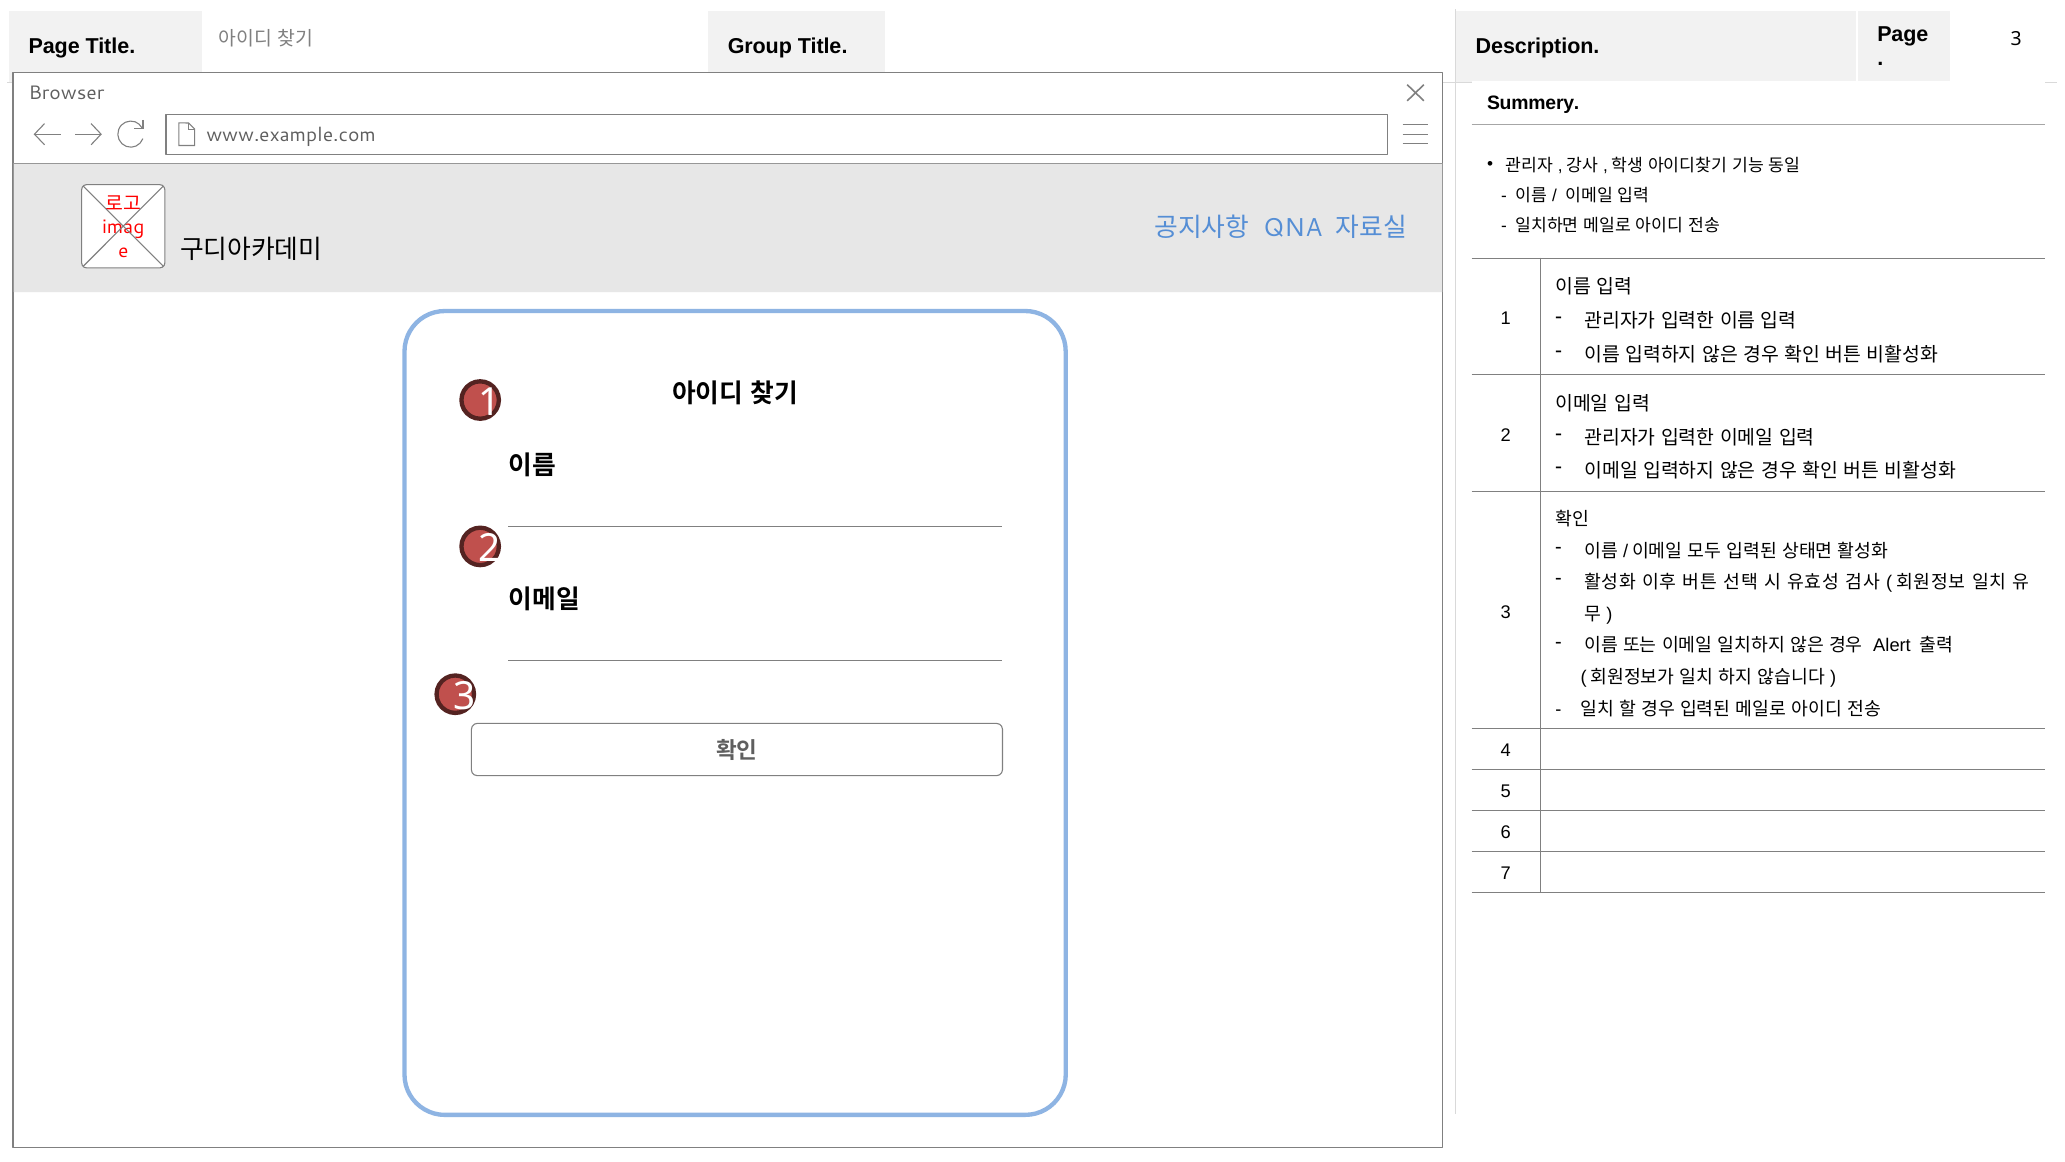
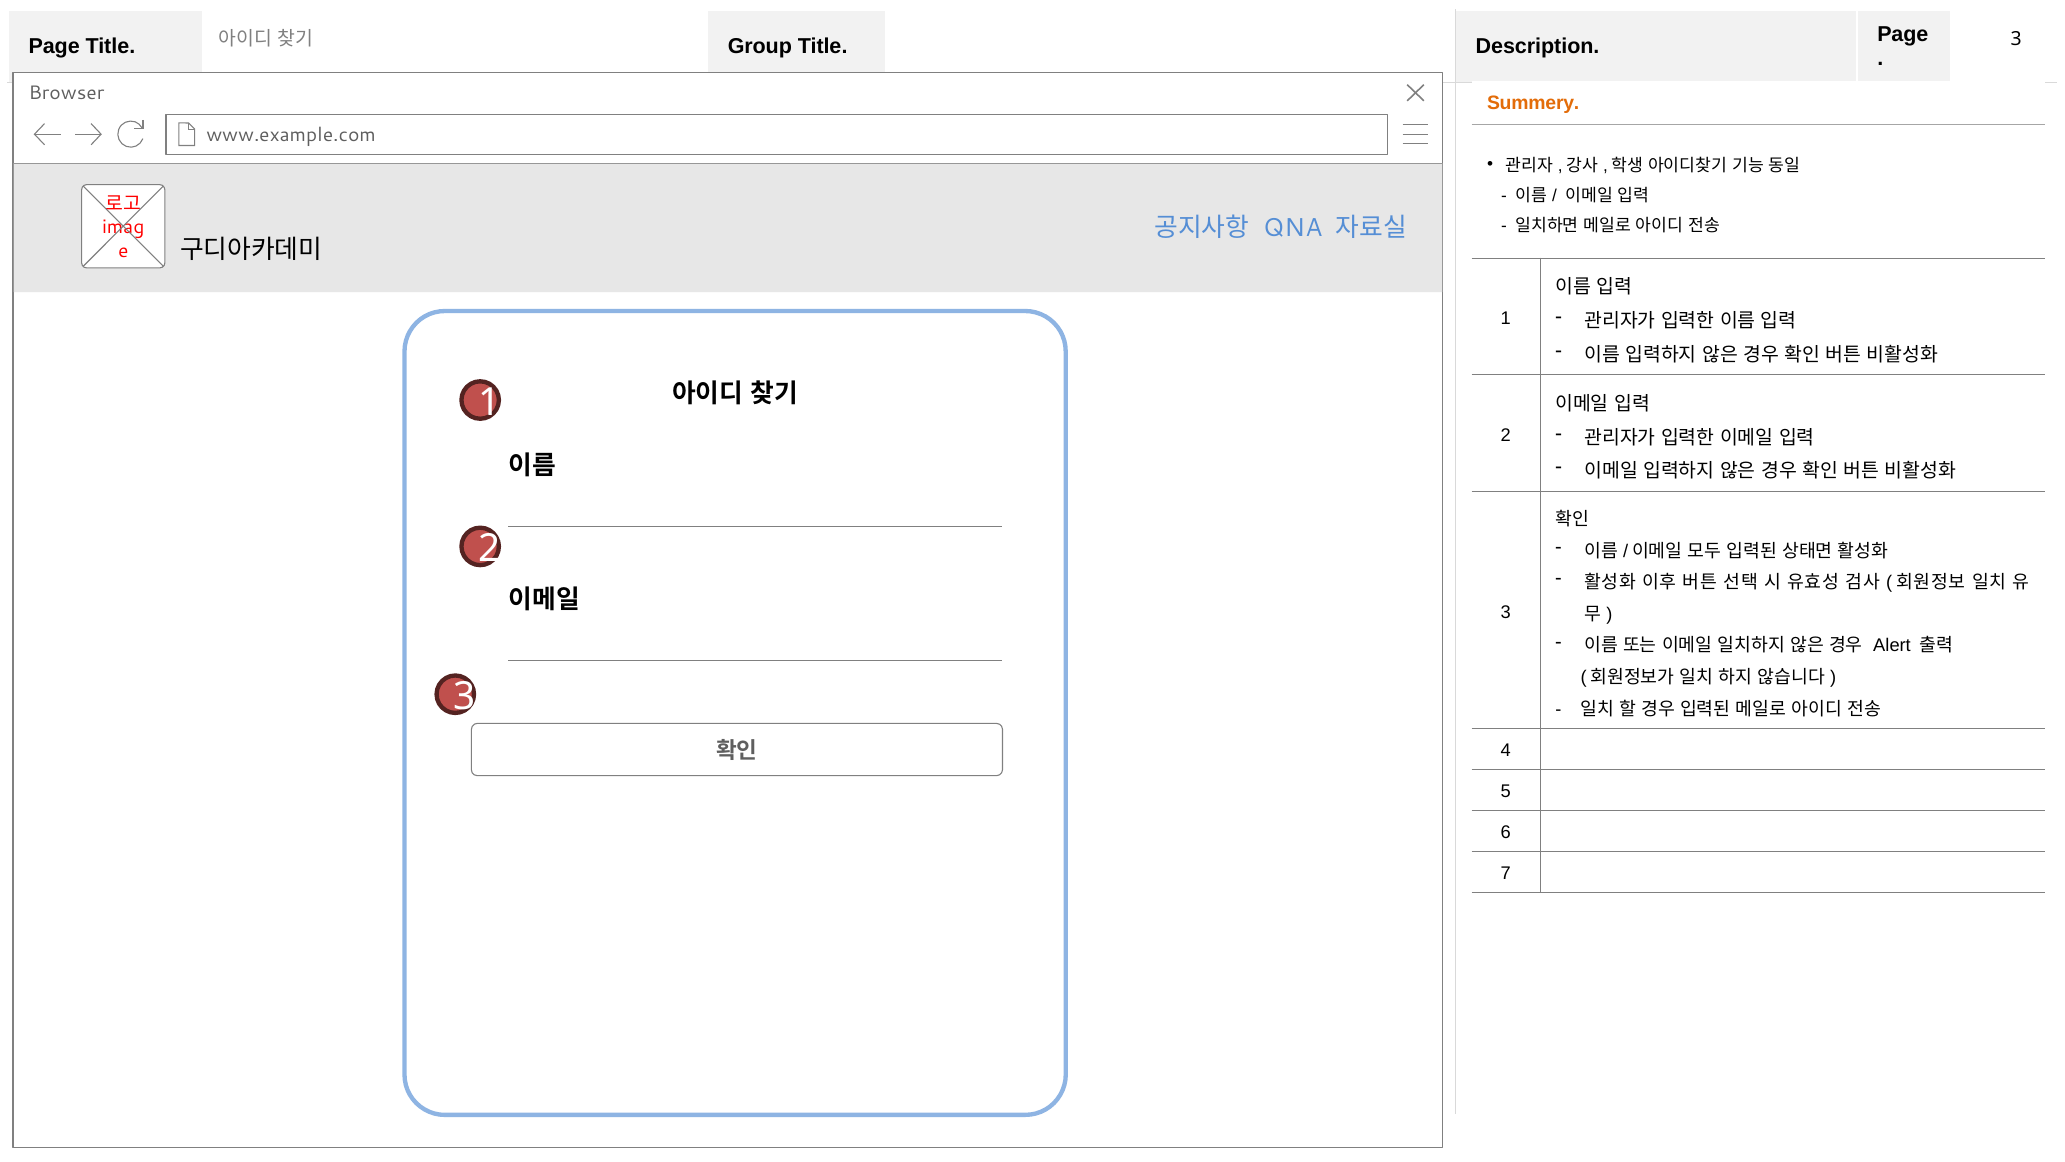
Summery colour: black -> orange (1533, 103)
